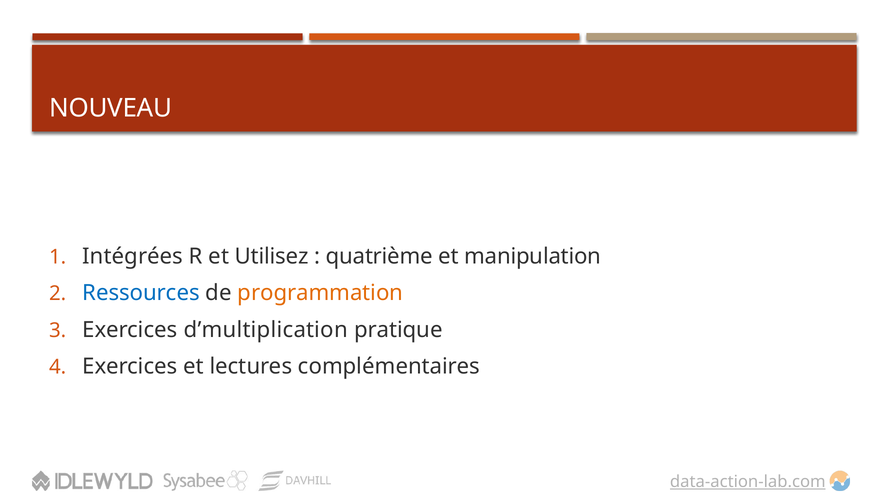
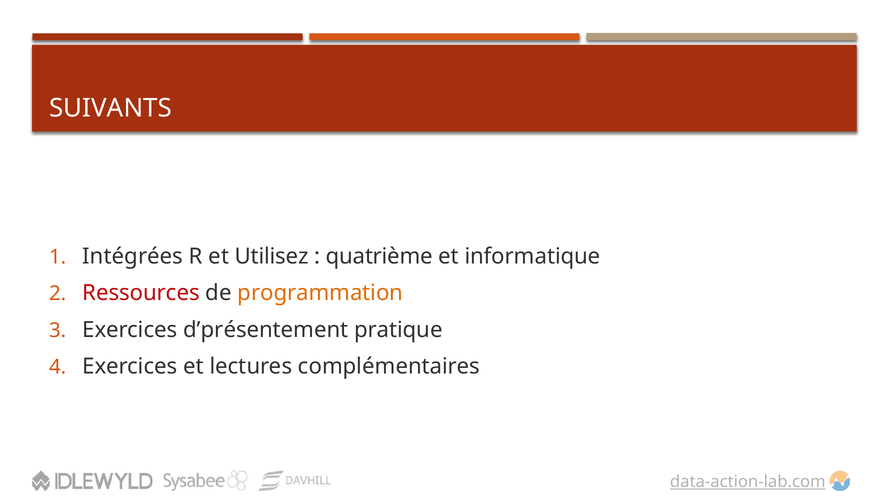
NOUVEAU: NOUVEAU -> SUIVANTS (111, 108)
manipulation: manipulation -> informatique (533, 256)
Ressources colour: blue -> red (141, 293)
d’multiplication: d’multiplication -> d’présentement (266, 330)
